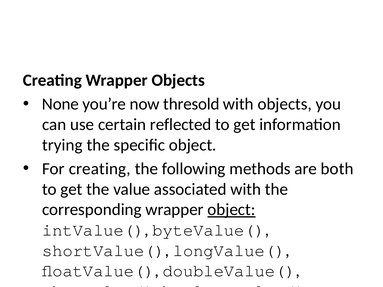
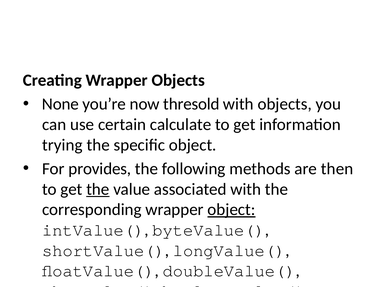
reflected: reflected -> calculate (181, 125)
For creating: creating -> provides (100, 169)
both: both -> then (337, 169)
the underline: none -> present (98, 189)
